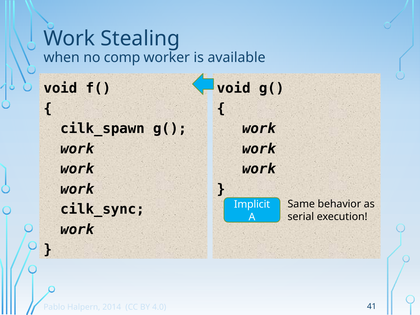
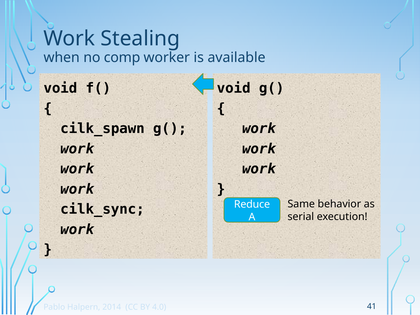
Implicit: Implicit -> Reduce (252, 204)
